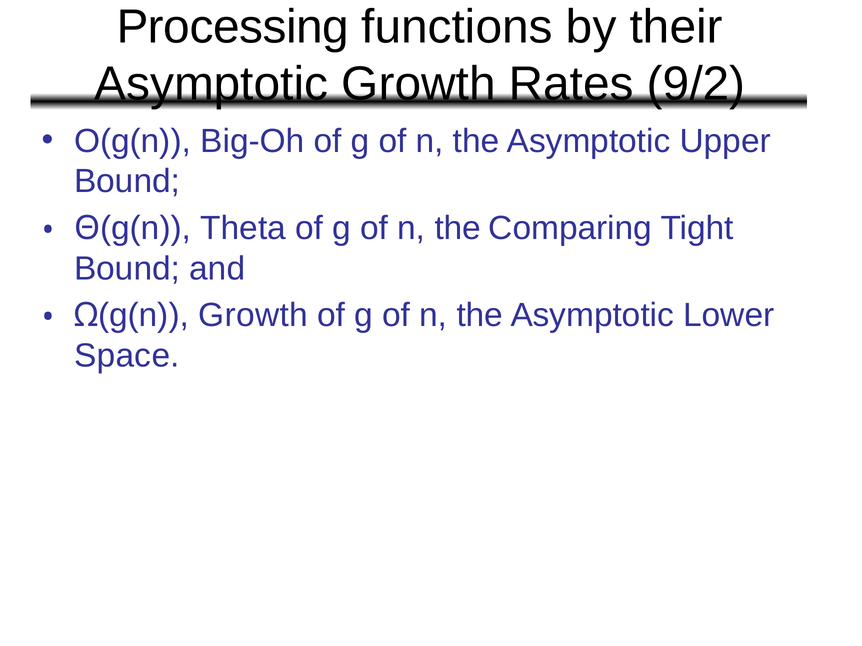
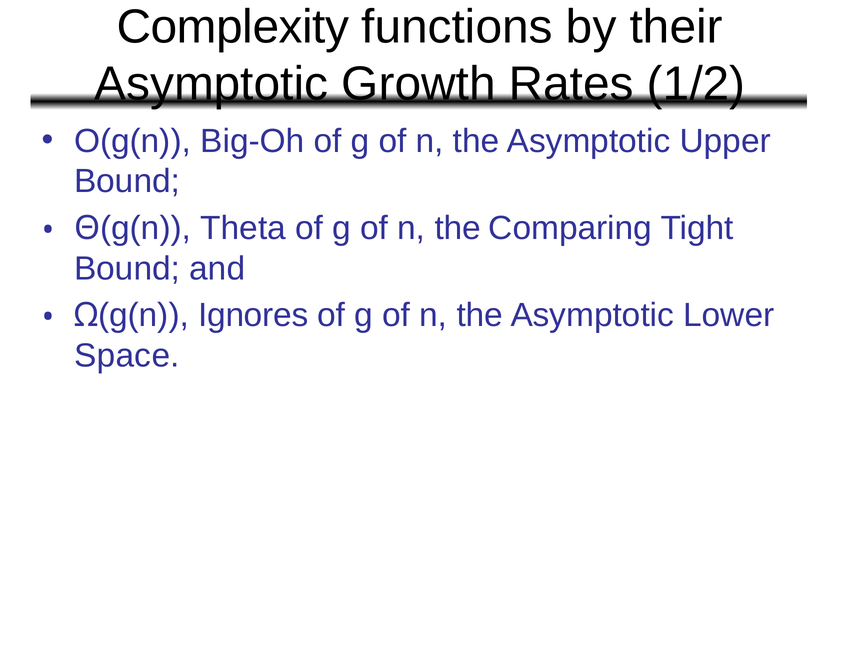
Processing: Processing -> Complexity (233, 27)
9/2: 9/2 -> 1/2 (696, 84)
Growth: Growth -> Ignores (253, 316)
